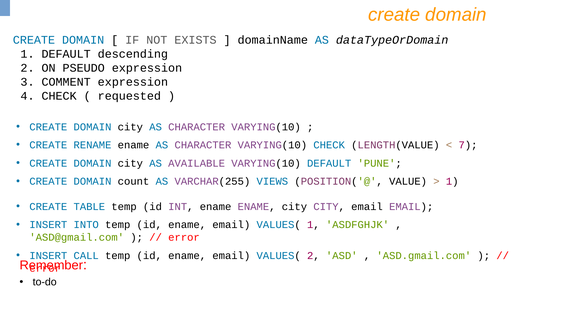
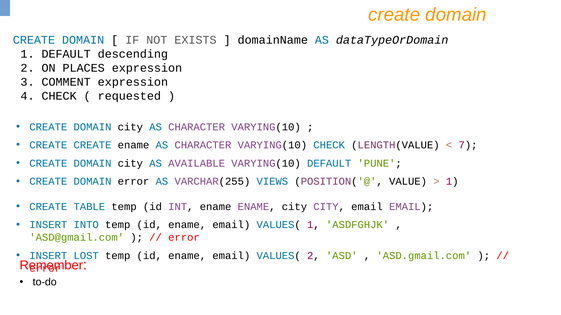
PSEUDO: PSEUDO -> PLACES (84, 68)
CREATE RENAME: RENAME -> CREATE (92, 145)
DOMAIN count: count -> error (134, 182)
CALL: CALL -> LOST (86, 256)
